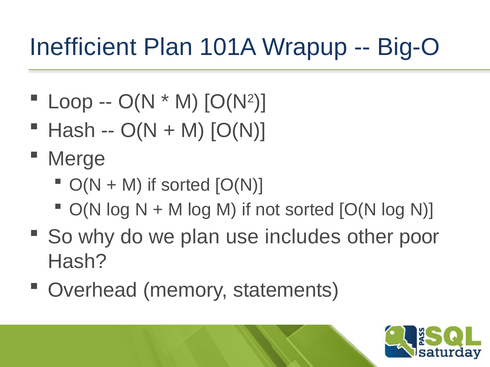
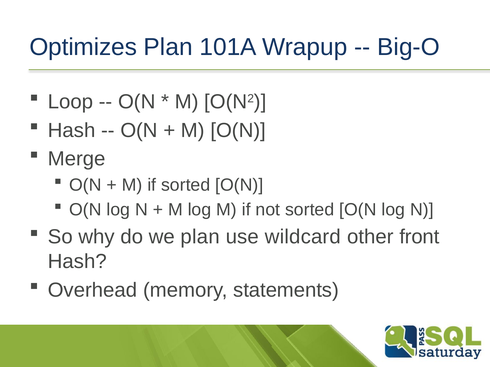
Inefficient: Inefficient -> Optimizes (83, 47)
includes: includes -> wildcard (303, 237)
poor: poor -> front (419, 237)
